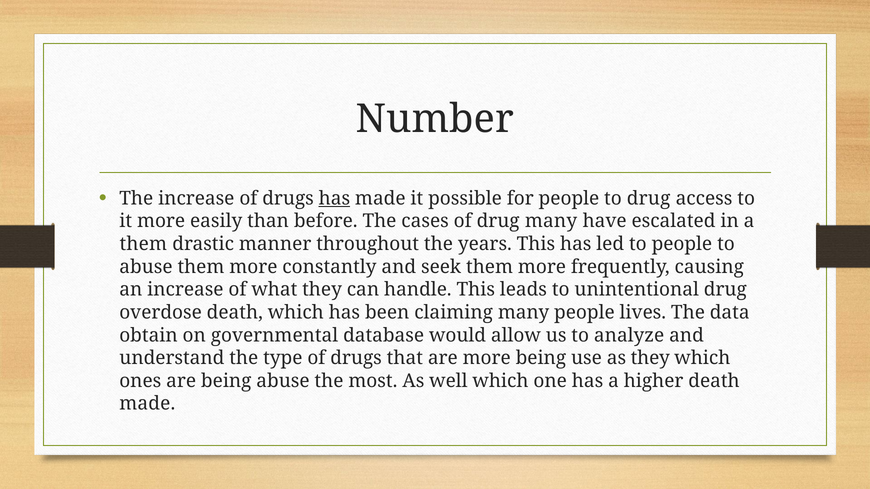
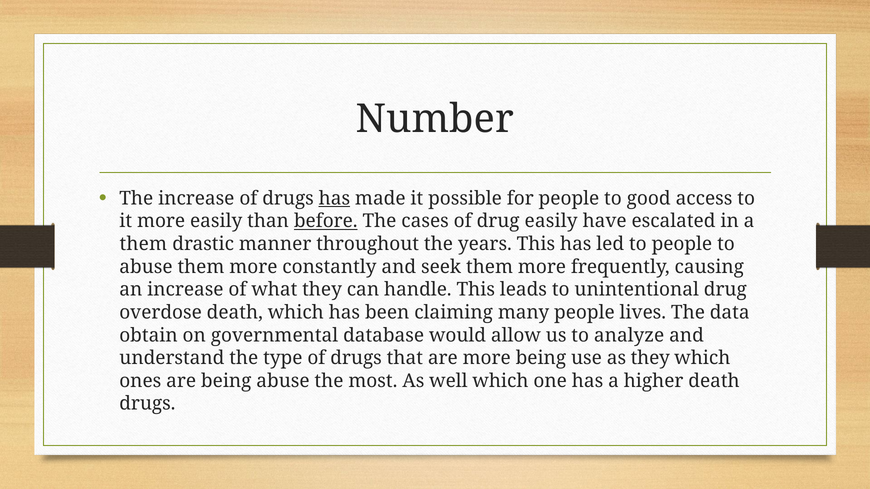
to drug: drug -> good (649, 198)
before underline: none -> present (326, 221)
drug many: many -> easily (551, 221)
made: made -> drugs (147, 404)
